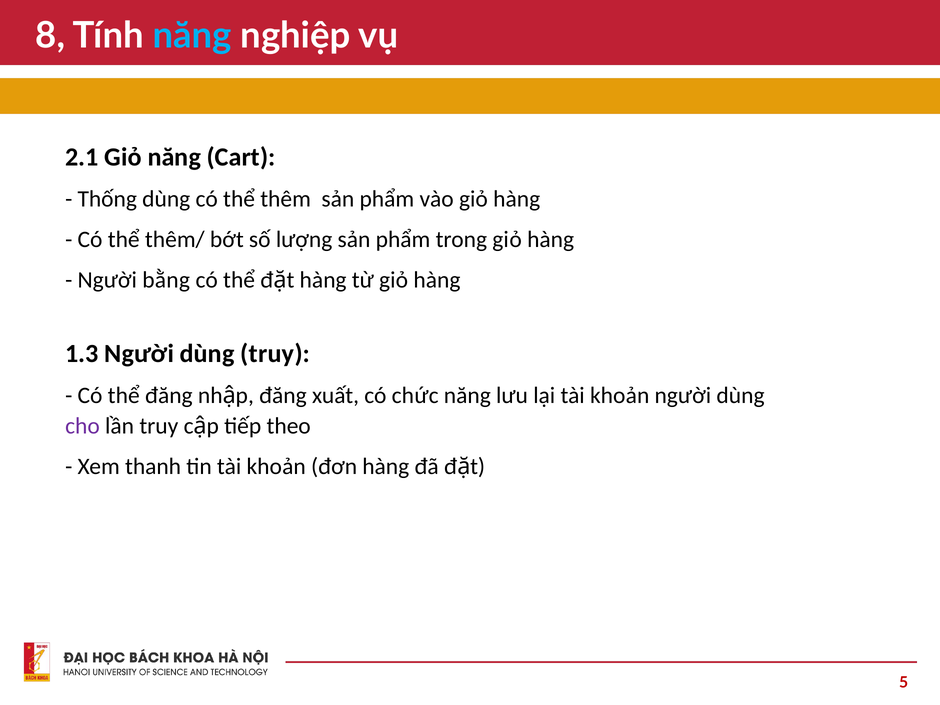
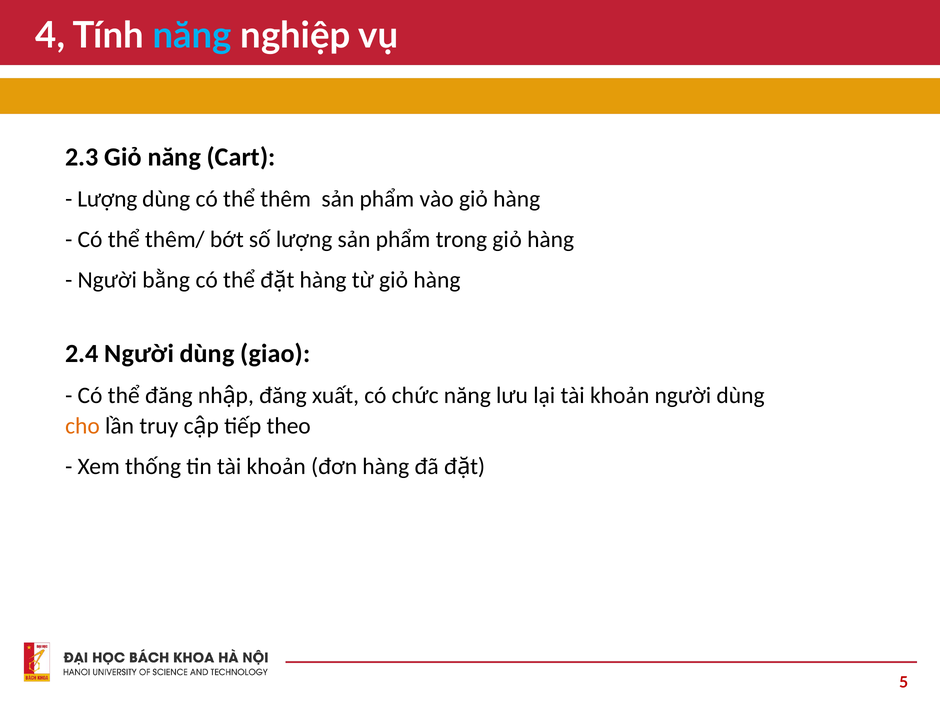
8: 8 -> 4 (50, 36)
2.1: 2.1 -> 2.3 (82, 157)
Thống: Thống -> Lượng (107, 199)
1.3: 1.3 -> 2.4 (82, 354)
dùng truy: truy -> giao (275, 354)
cho colour: purple -> orange (82, 426)
thanh: thanh -> thống (153, 466)
